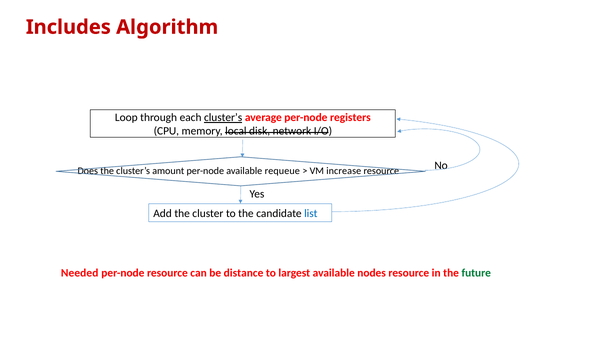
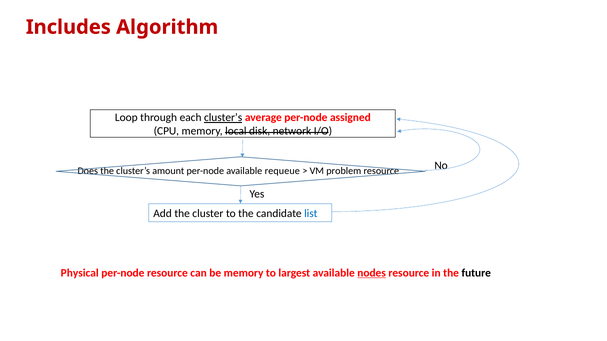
registers: registers -> assigned (350, 118)
increase: increase -> problem (344, 171)
Needed: Needed -> Physical (80, 273)
be distance: distance -> memory (244, 273)
nodes underline: none -> present (372, 273)
future colour: green -> black (476, 273)
